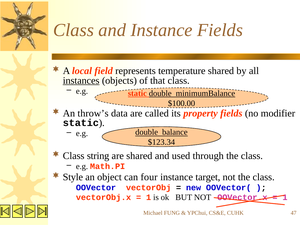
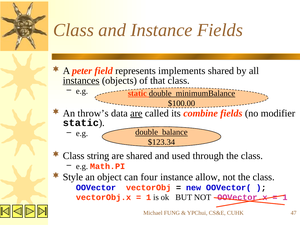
local: local -> peter (82, 71)
temperature: temperature -> implements (182, 71)
are underline: none -> present (136, 113)
property: property -> combine (201, 113)
target: target -> allow (208, 177)
